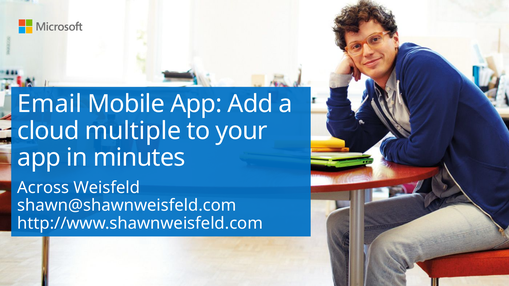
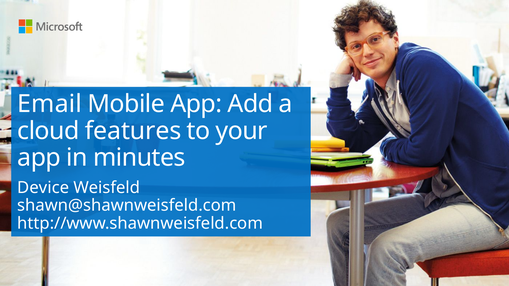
multiple: multiple -> features (133, 131)
Across: Across -> Device (43, 188)
